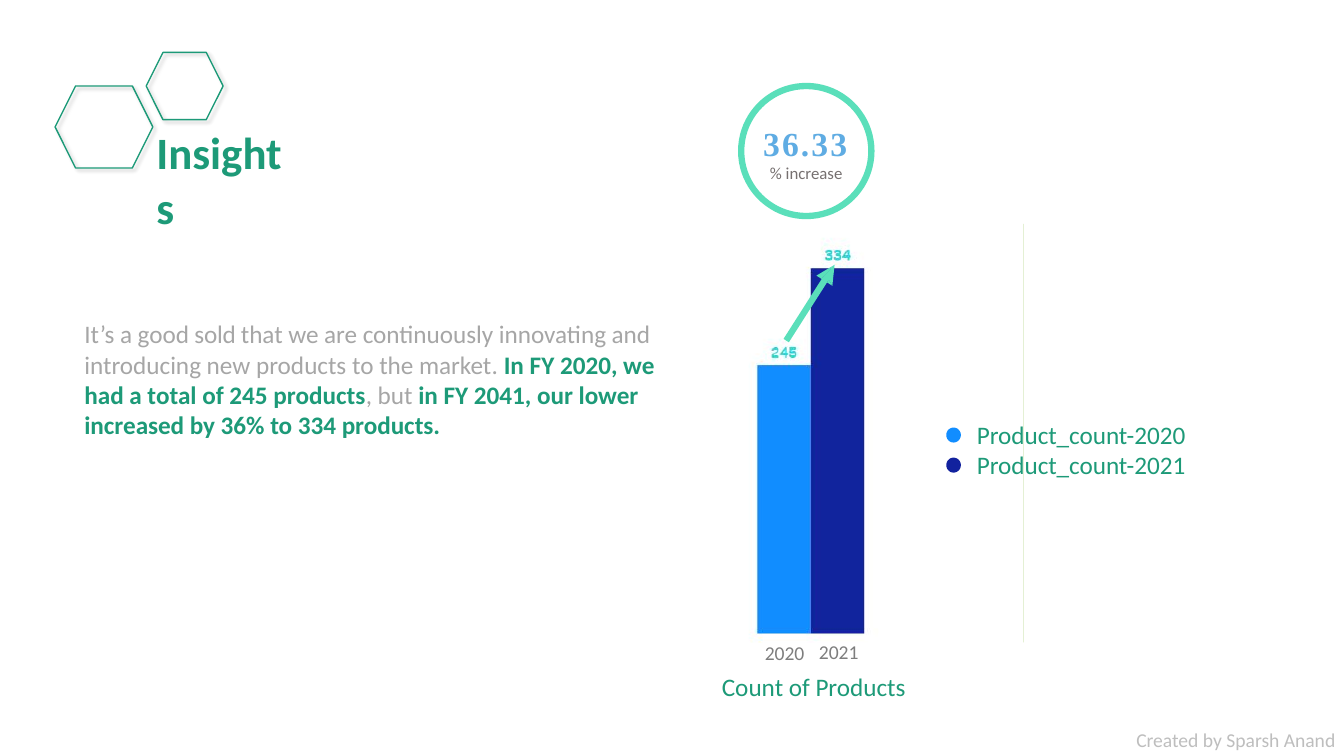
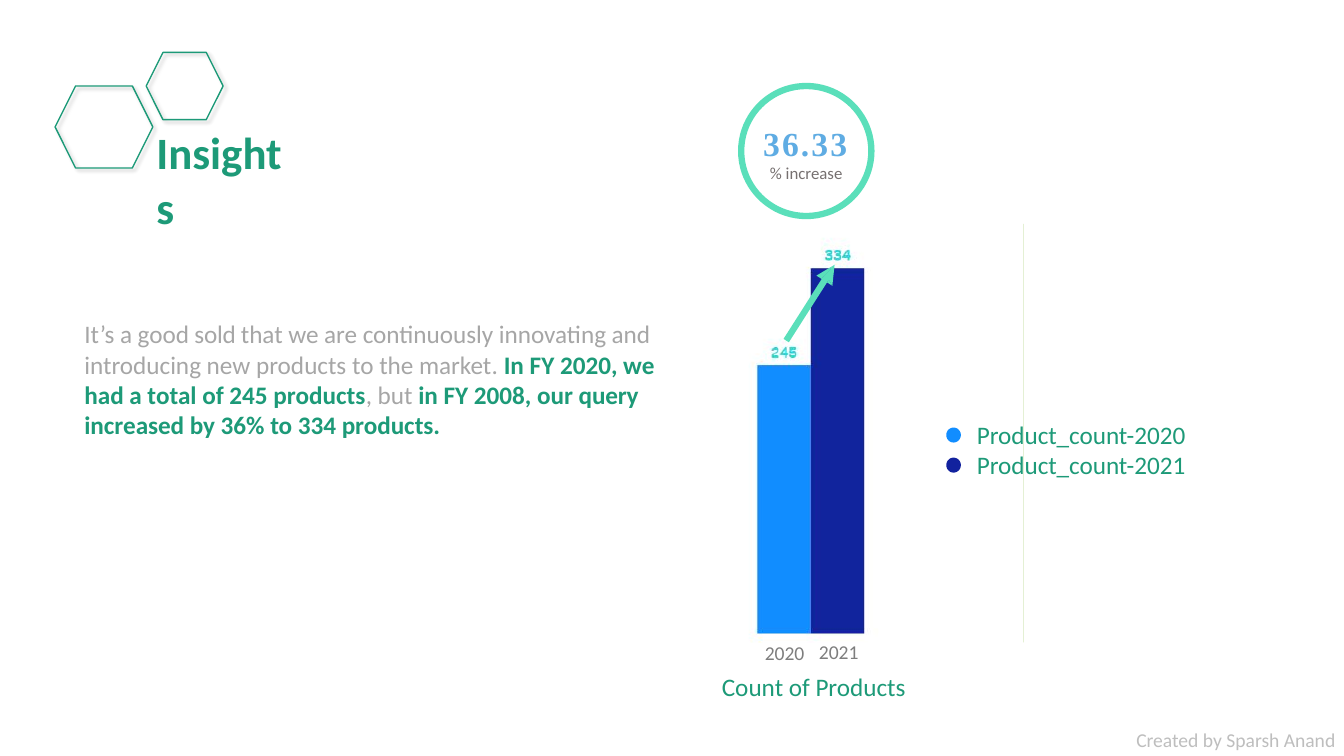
2041: 2041 -> 2008 (503, 396)
lower: lower -> query (609, 396)
